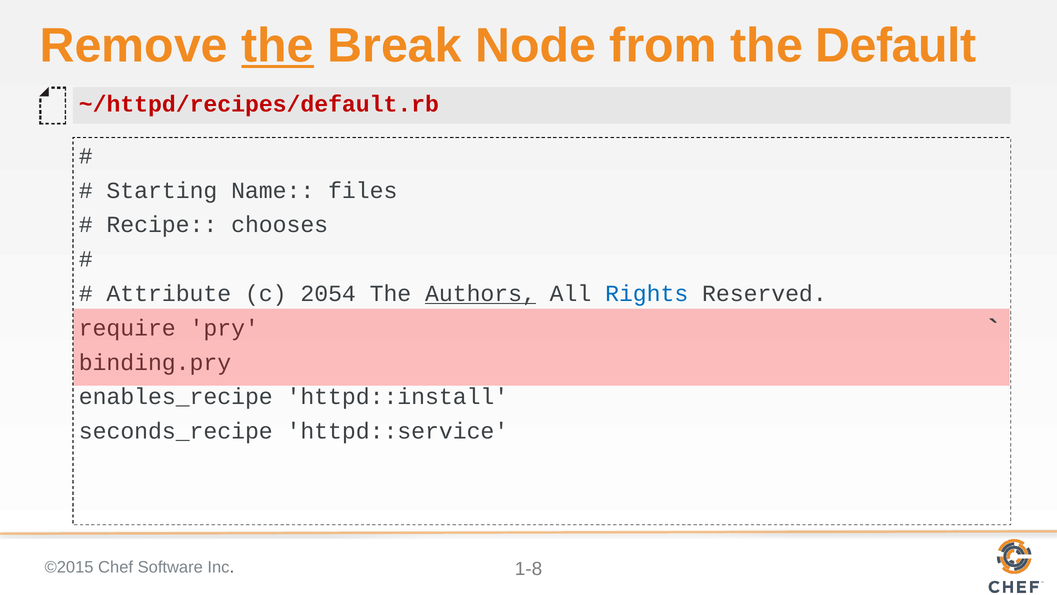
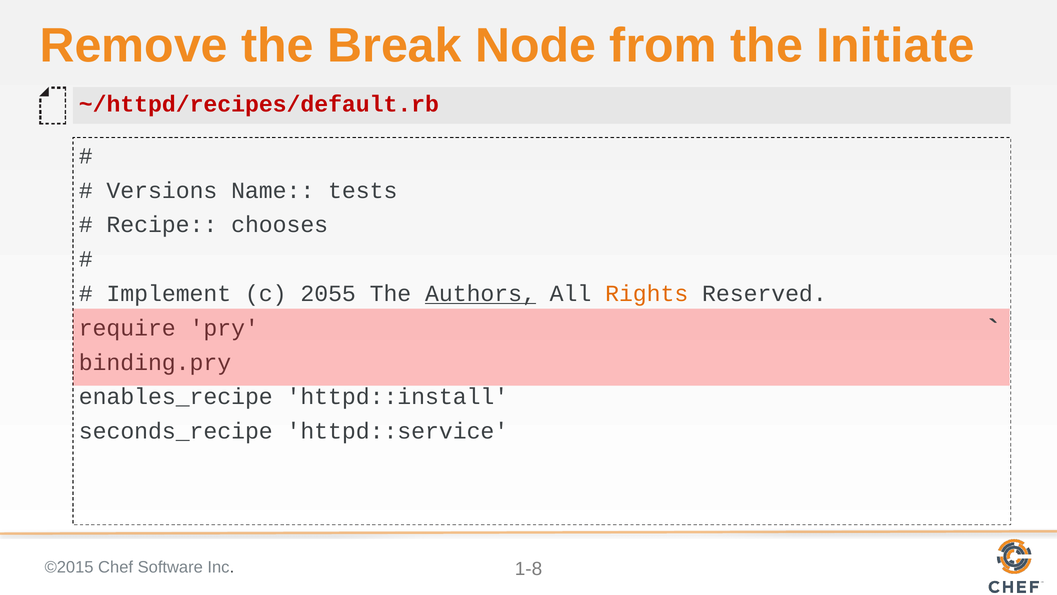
the underline: present -> none (278, 46)
Default: Default -> Initiate (895, 46)
Starting: Starting -> Versions (162, 190)
files: files -> tests (363, 190)
Attribute: Attribute -> Implement (169, 293)
2054: 2054 -> 2055 (328, 293)
Rights colour: blue -> orange (647, 293)
